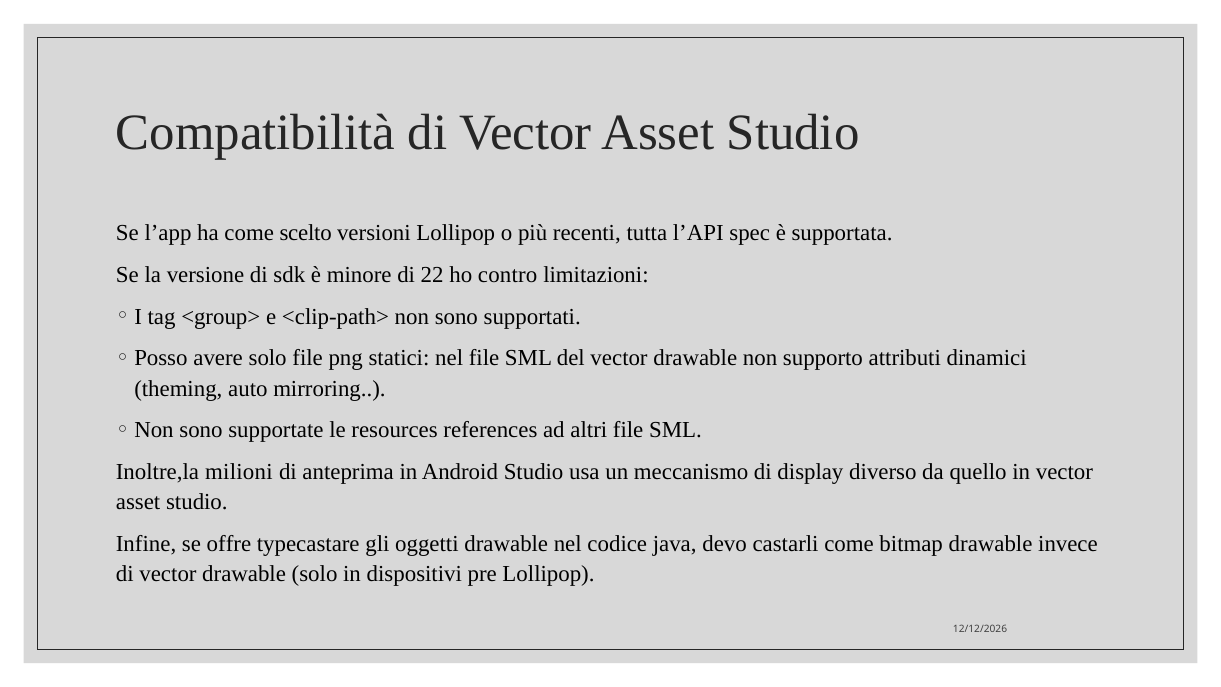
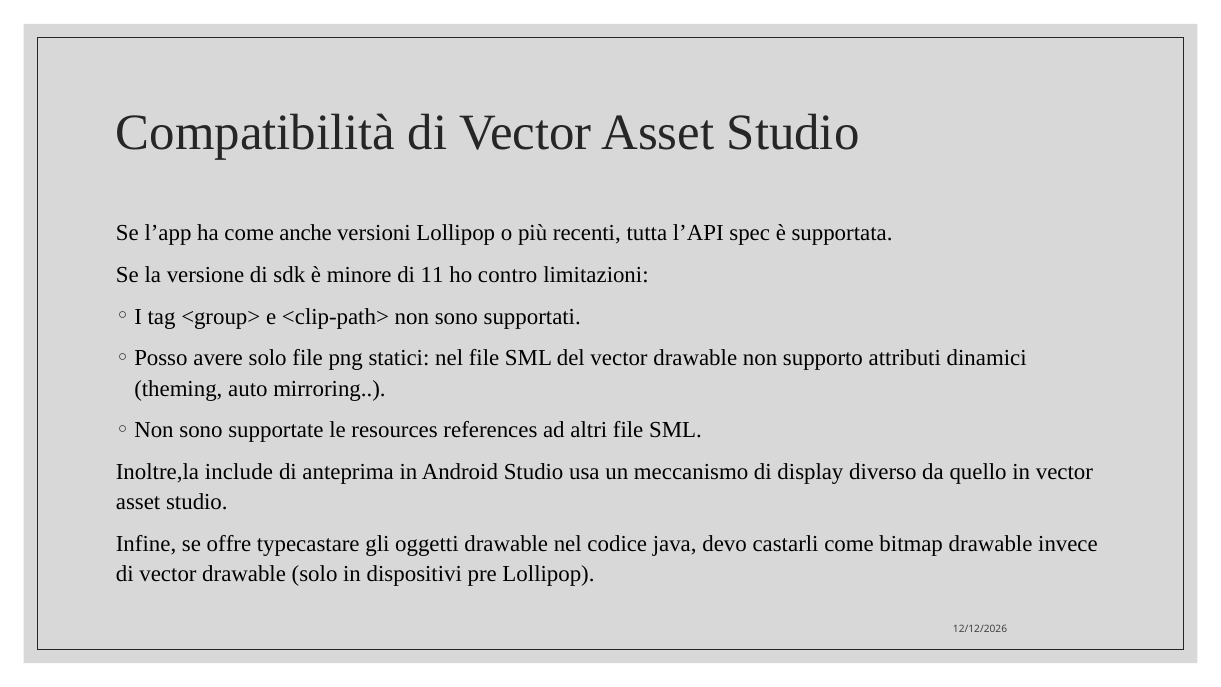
scelto: scelto -> anche (306, 233)
22: 22 -> 11 (432, 275)
milioni: milioni -> include (239, 472)
